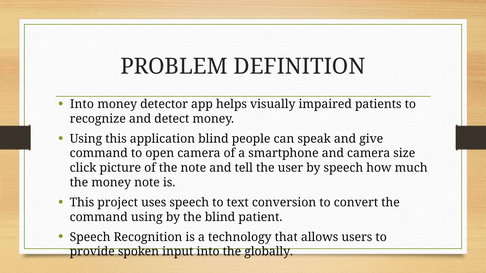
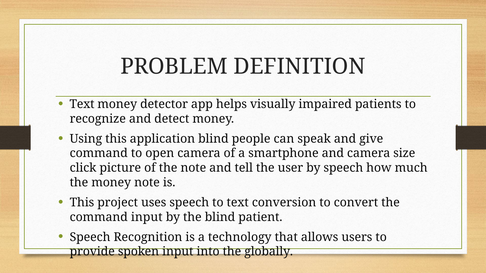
Into: Into -> Text (82, 104)
command using: using -> input (147, 217)
